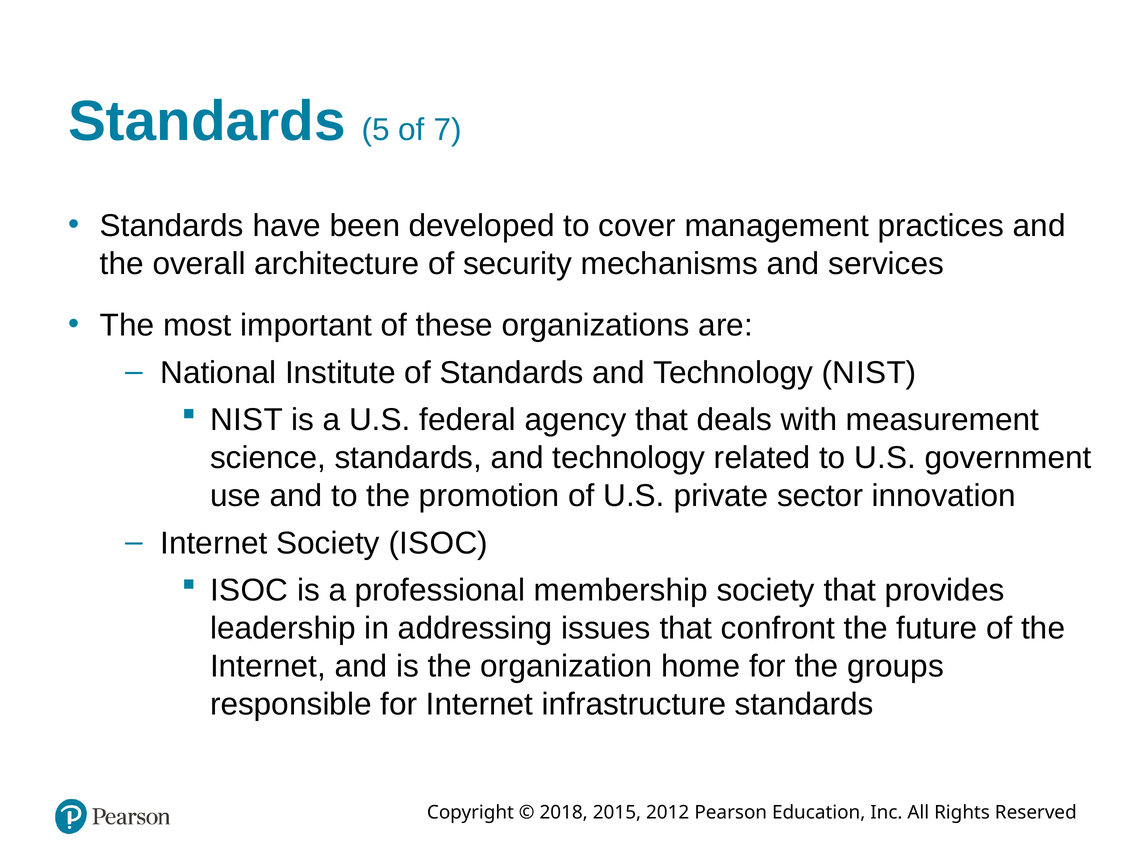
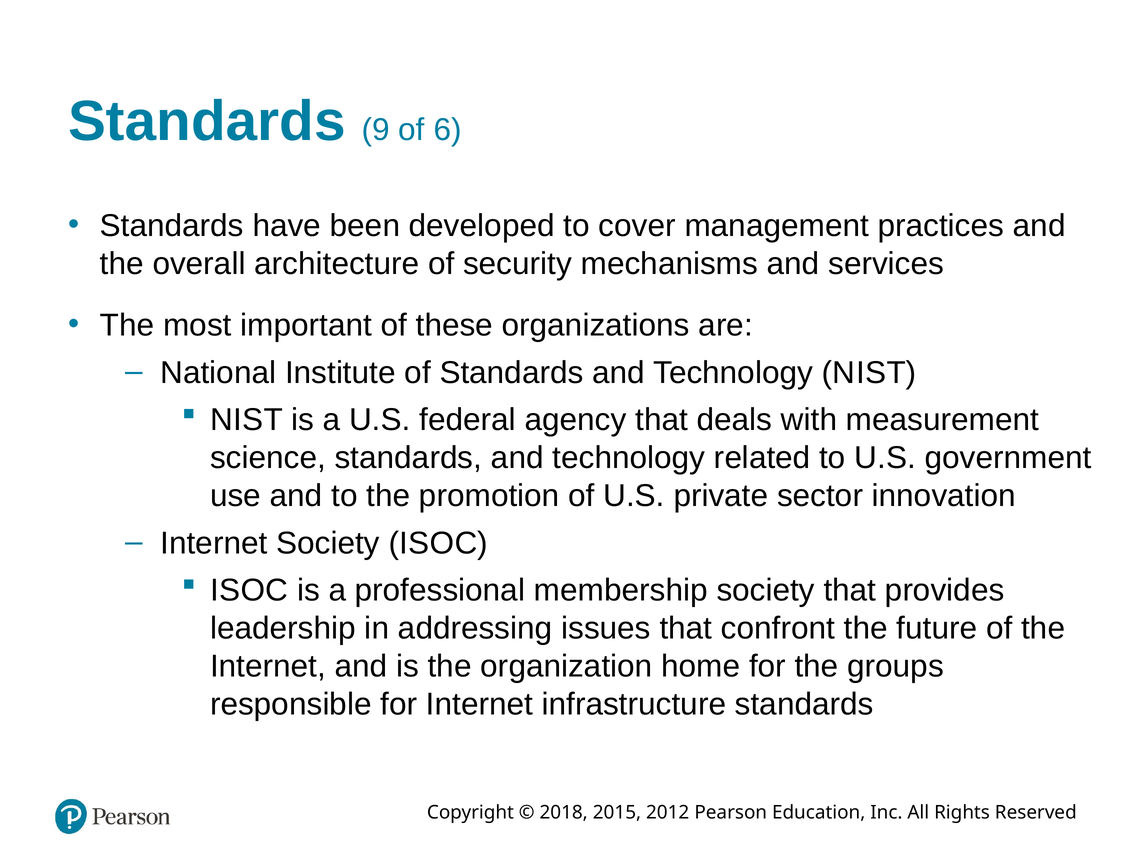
5: 5 -> 9 (376, 130)
7: 7 -> 6 (448, 130)
